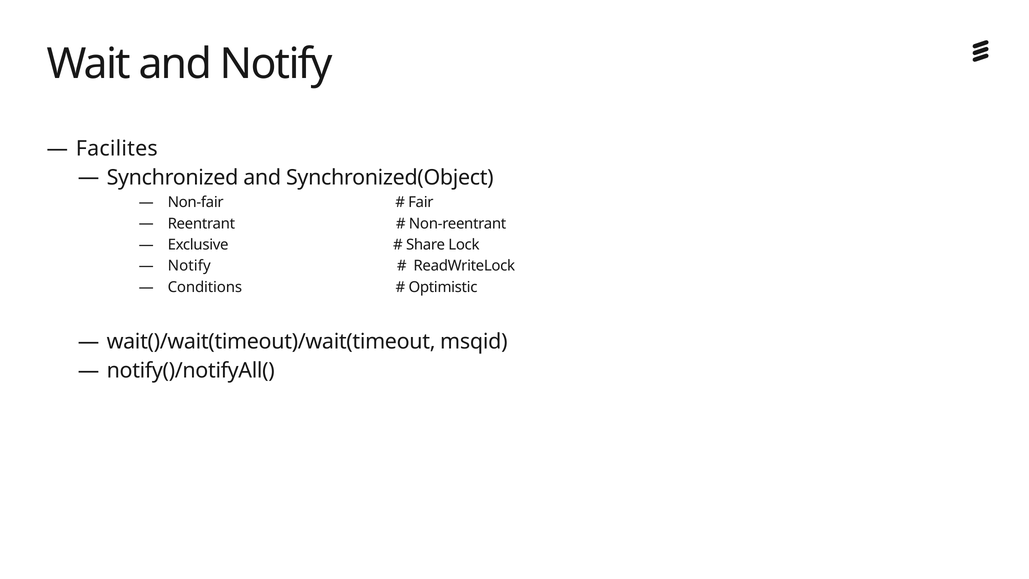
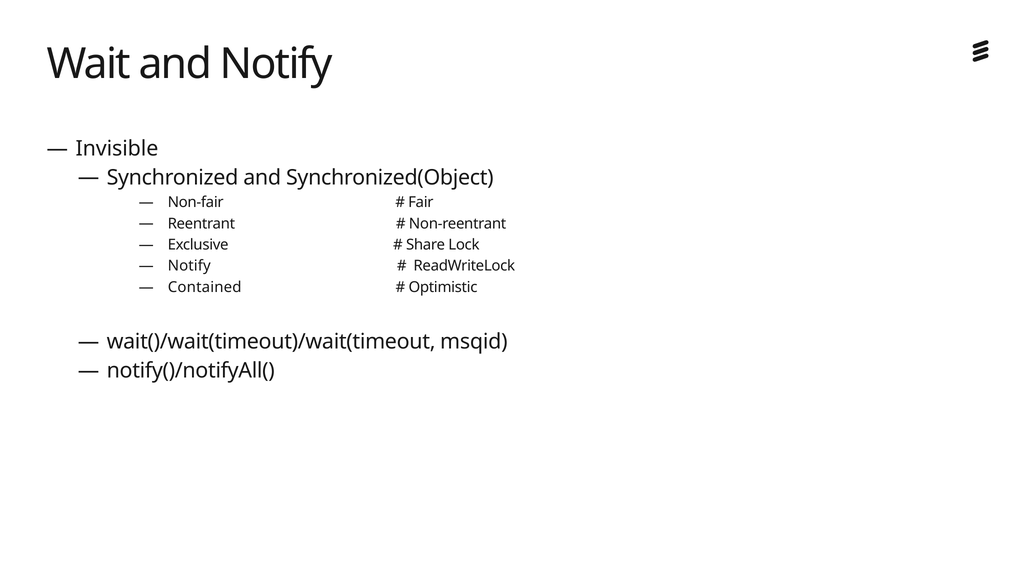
Facilites: Facilites -> Invisible (117, 149)
Conditions: Conditions -> Contained (205, 287)
